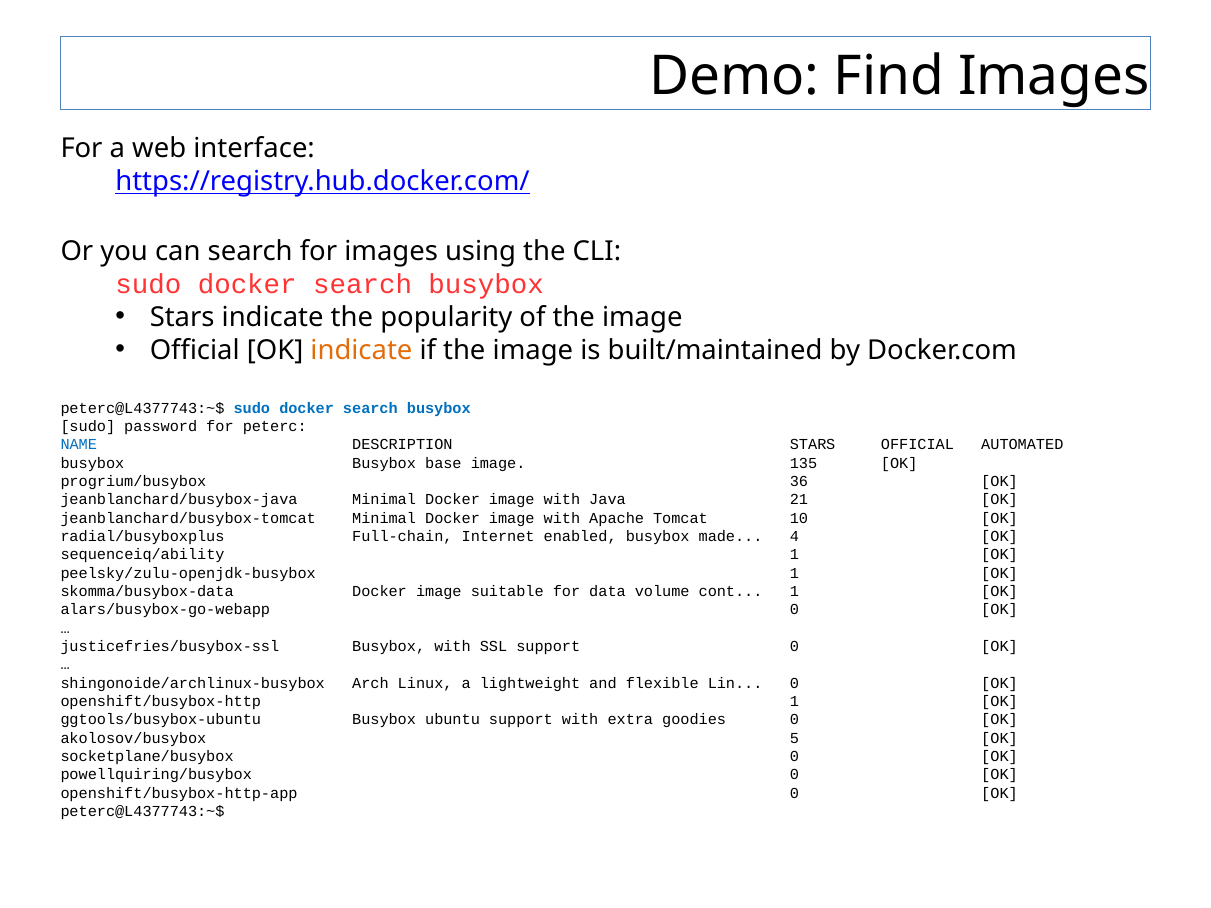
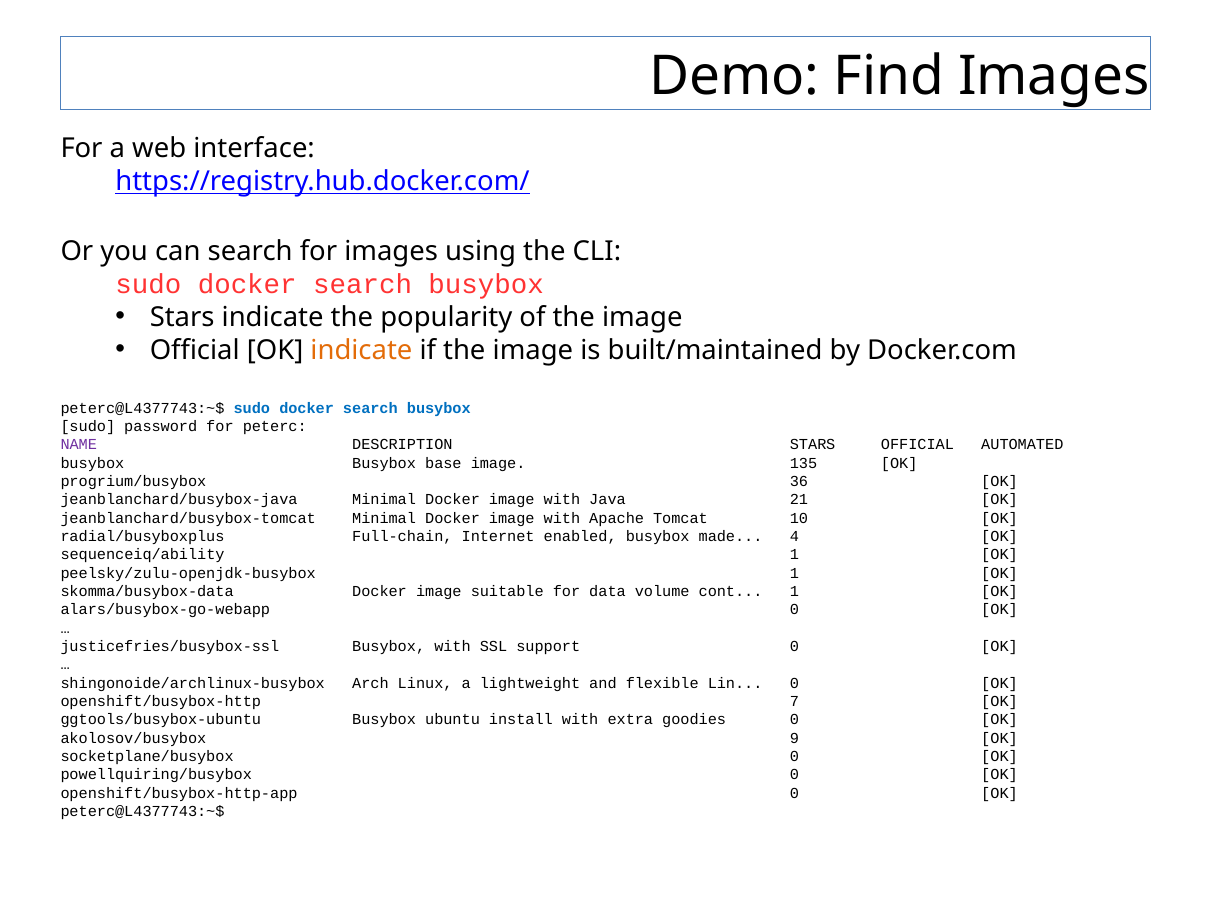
NAME colour: blue -> purple (79, 445)
openshift/busybox-http 1: 1 -> 7 (794, 701)
ubuntu support: support -> install (521, 720)
5: 5 -> 9 (794, 738)
